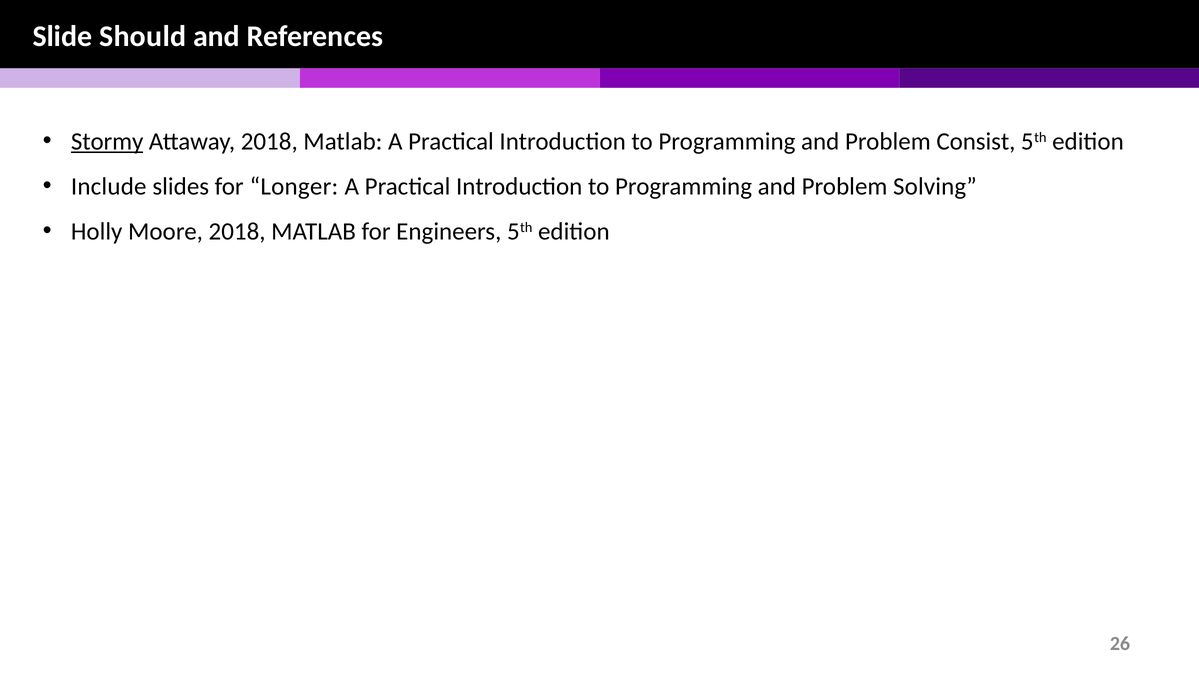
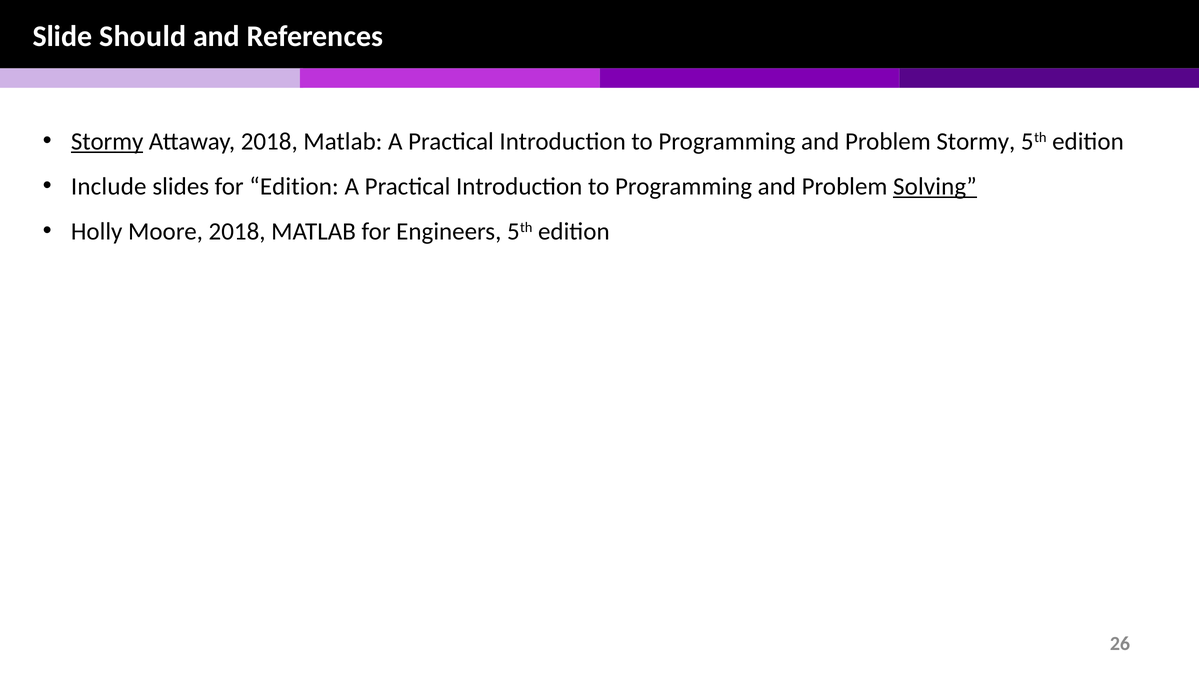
Problem Consist: Consist -> Stormy (976, 142)
for Longer: Longer -> Edition (294, 187)
Solving underline: none -> present (935, 187)
